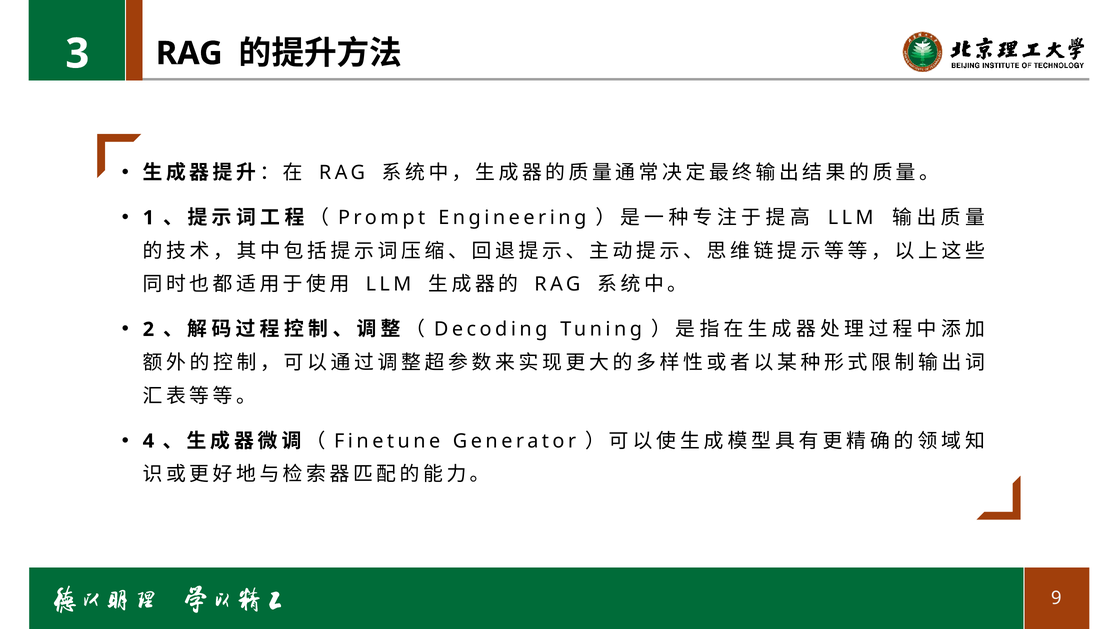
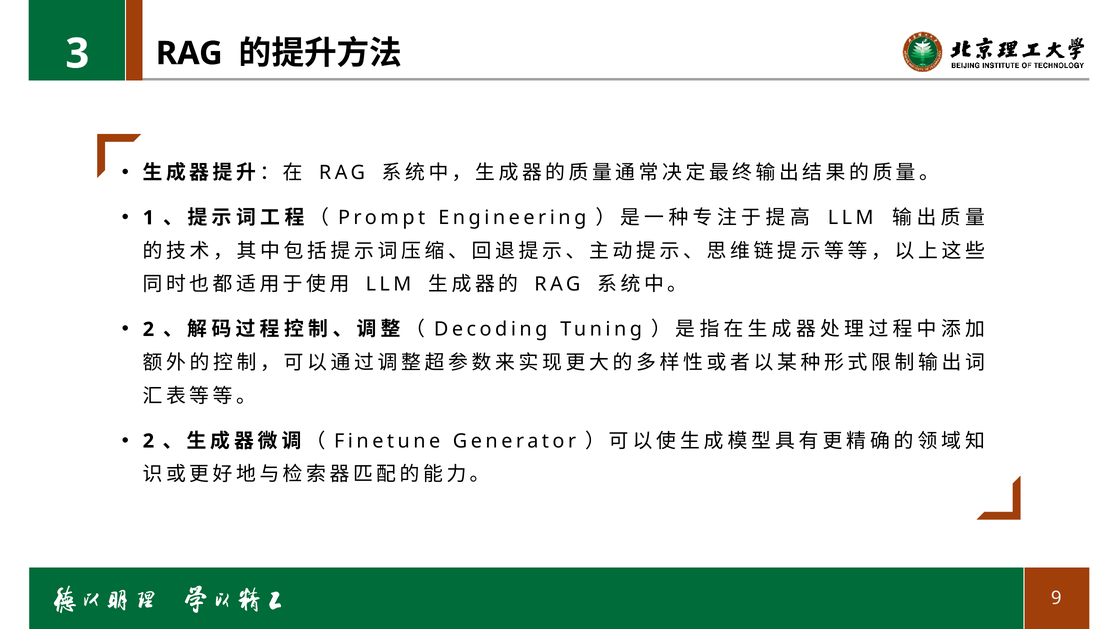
4: 4 -> 2 (148, 441)
